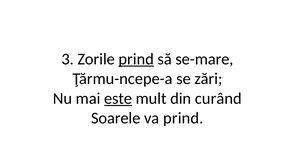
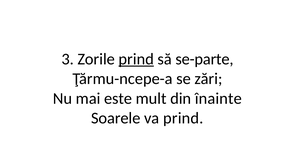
se-mare: se-mare -> se-parte (204, 59)
este underline: present -> none (118, 98)
curând: curând -> înainte (218, 98)
